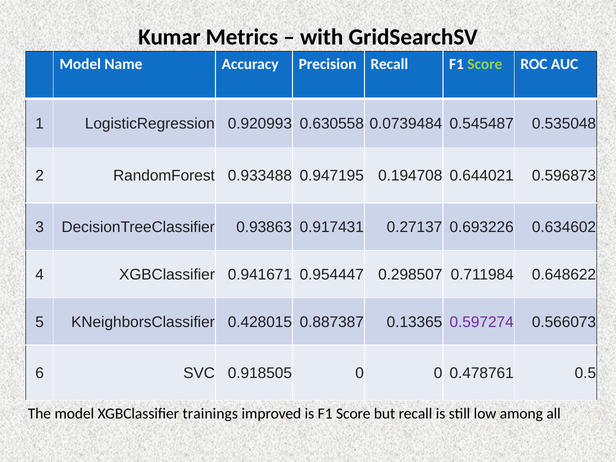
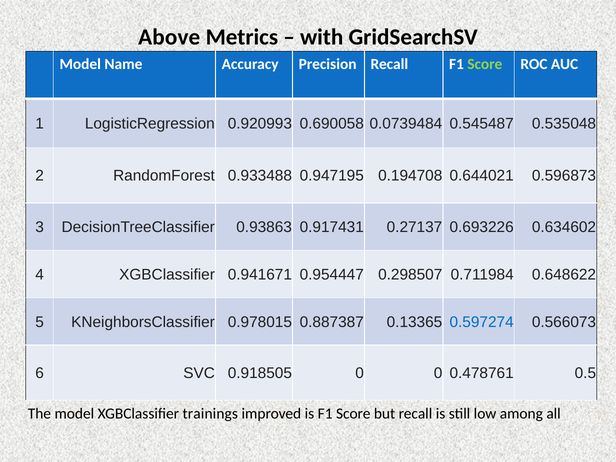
Kumar: Kumar -> Above (169, 37)
0.630558: 0.630558 -> 0.690058 (332, 124)
0.428015: 0.428015 -> 0.978015 (260, 322)
0.597274 colour: purple -> blue (482, 322)
